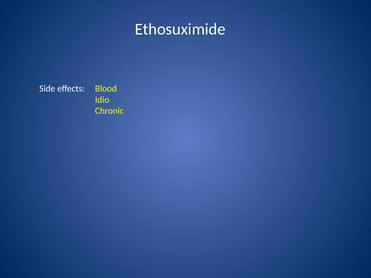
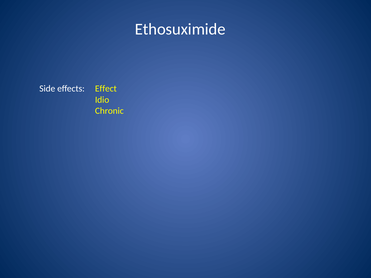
Blood: Blood -> Effect (106, 89)
